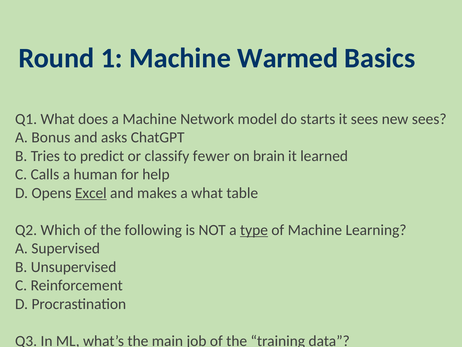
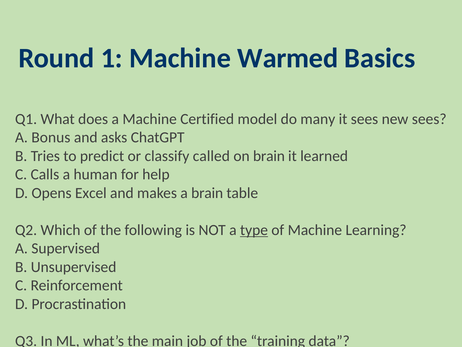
Network: Network -> Certified (207, 119)
starts: starts -> many (318, 119)
fewer: fewer -> called (211, 156)
Excel underline: present -> none (91, 193)
a what: what -> brain (207, 193)
